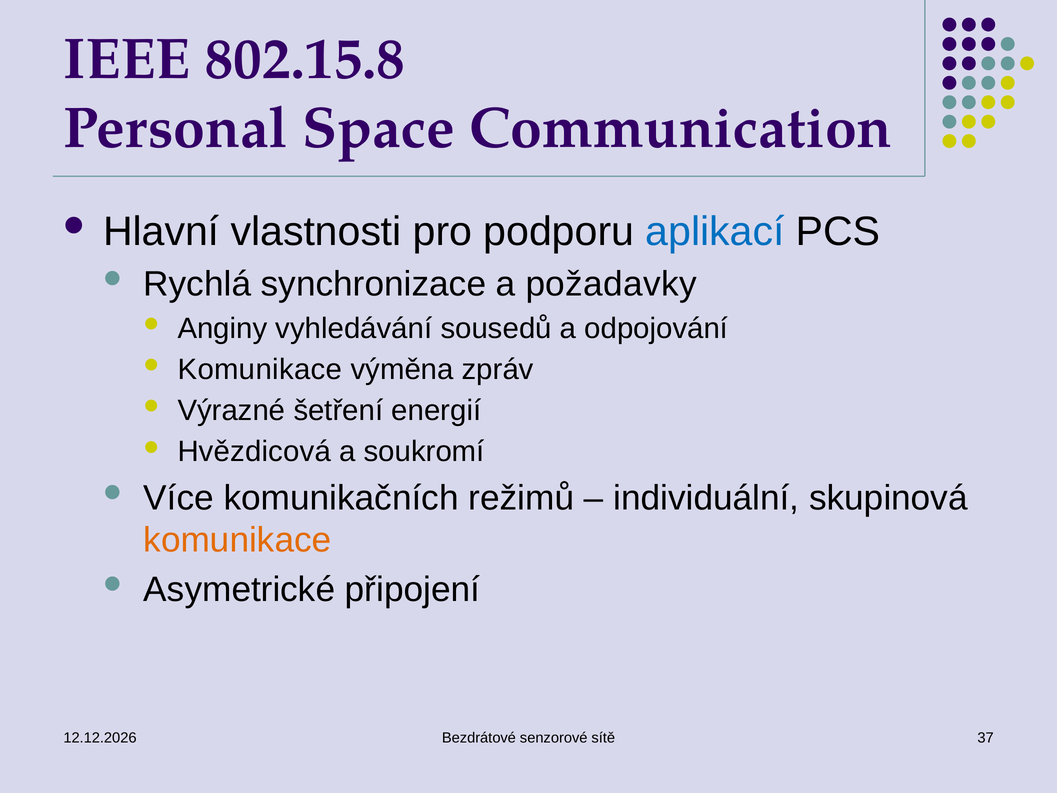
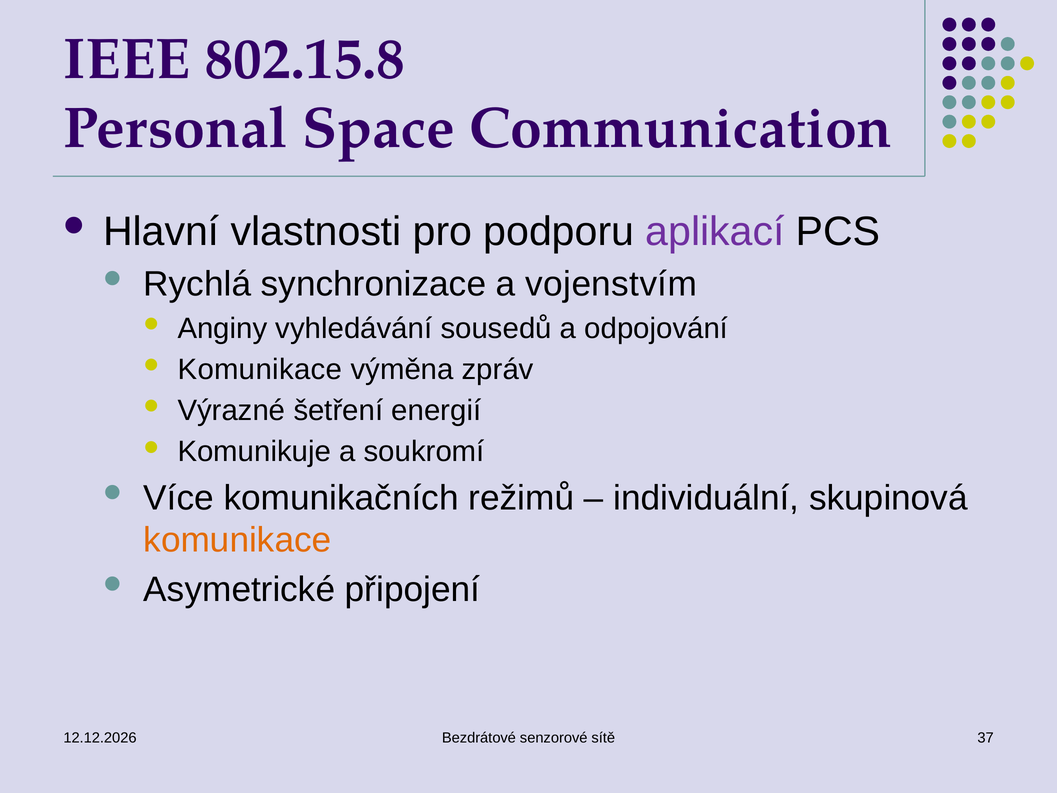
aplikací colour: blue -> purple (715, 232)
požadavky: požadavky -> vojenstvím (611, 284)
Hvězdicová: Hvězdicová -> Komunikuje (254, 452)
